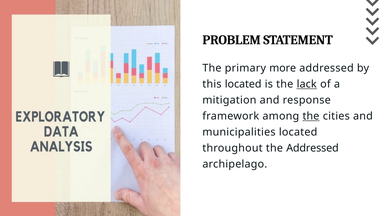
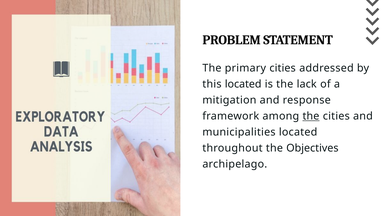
primary more: more -> cities (283, 68)
lack underline: present -> none (307, 84)
the Addressed: Addressed -> Objectives (312, 149)
